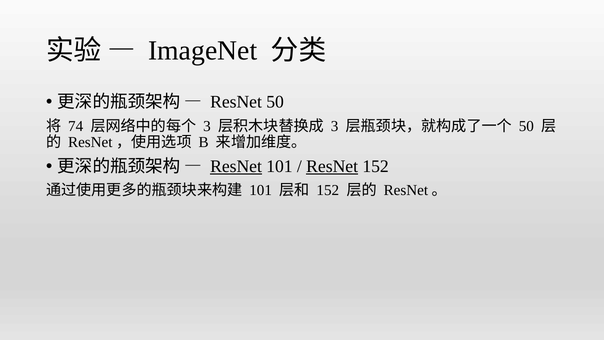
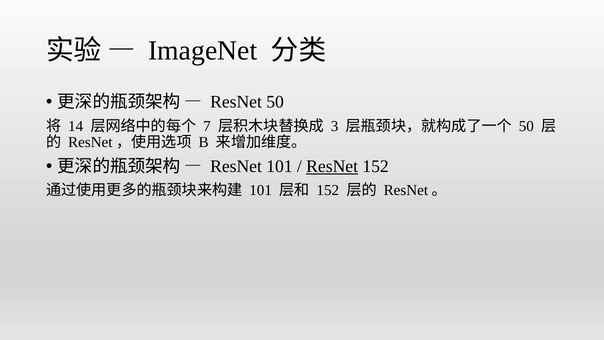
74: 74 -> 14 (76, 126)
3: 3 -> 7 (207, 126)
ResNet underline: present -> none (236, 166)
